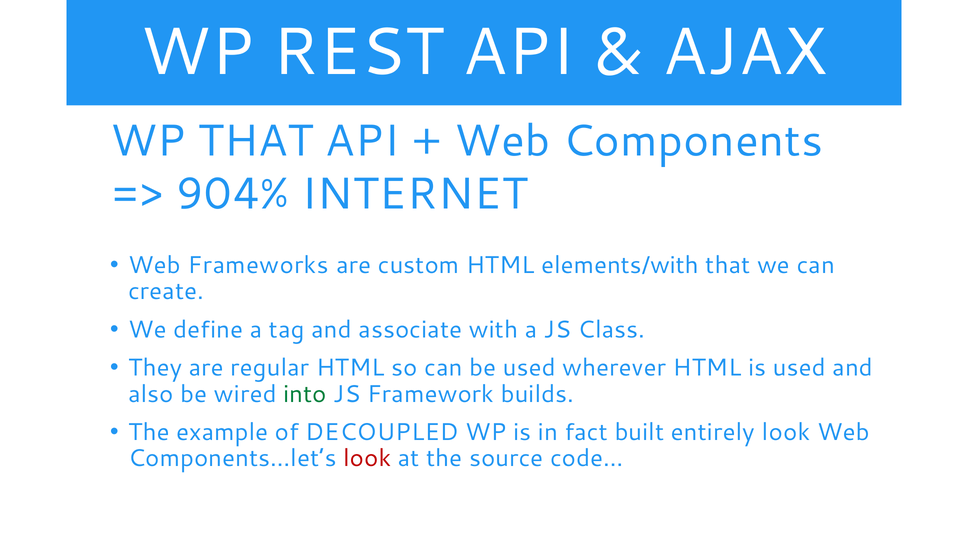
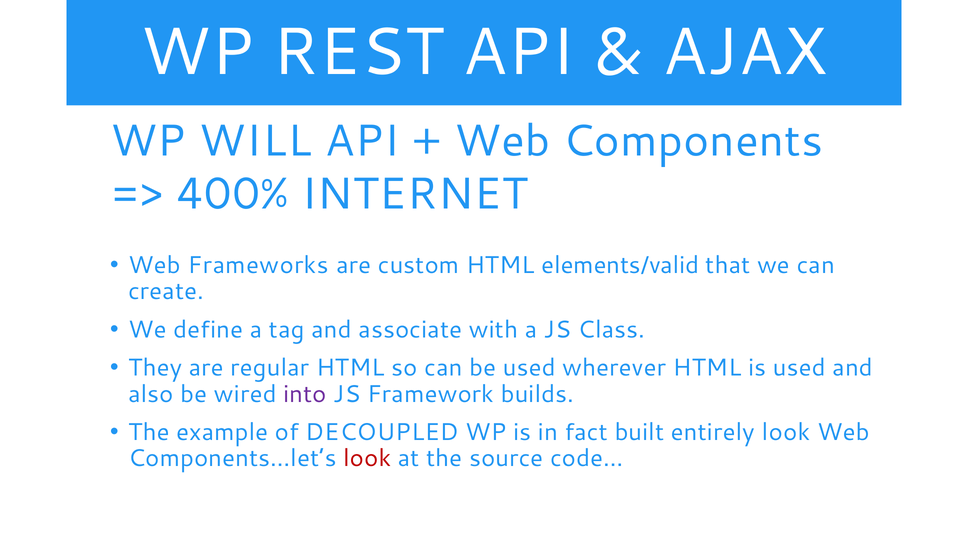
WP THAT: THAT -> WILL (255, 141)
904%: 904% -> 400% (232, 194)
elements/with: elements/with -> elements/valid (620, 265)
into colour: green -> purple (305, 394)
